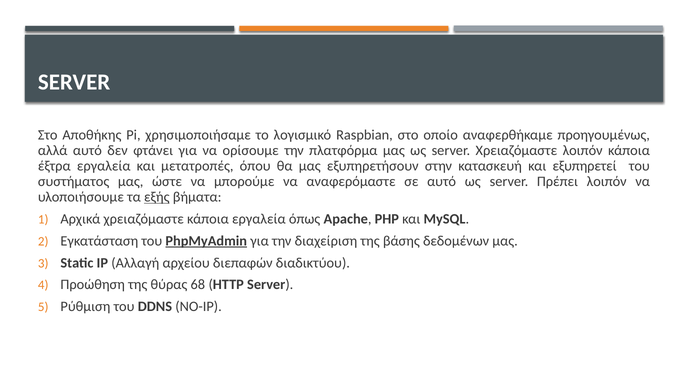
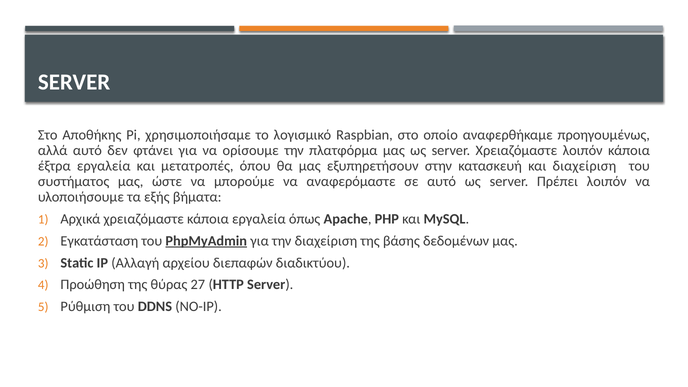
και εξυπηρετεί: εξυπηρετεί -> διαχείριση (584, 166)
εξής underline: present -> none (157, 197)
68: 68 -> 27 (198, 285)
